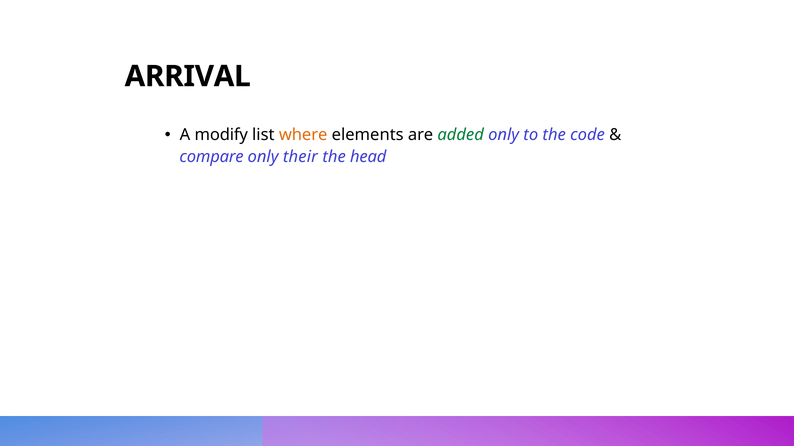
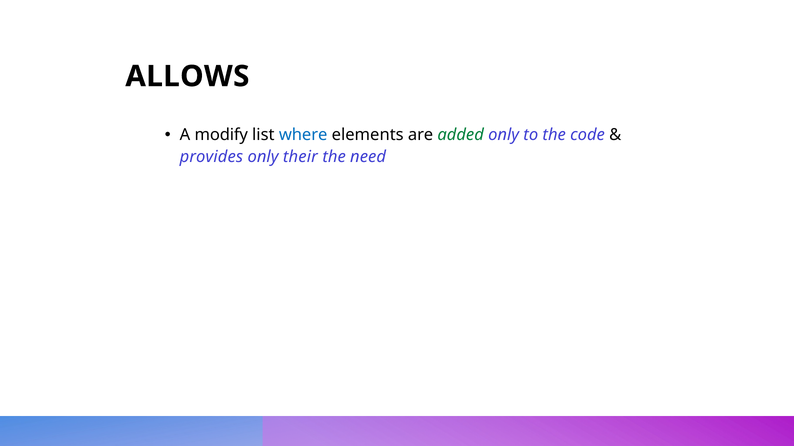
ARRIVAL: ARRIVAL -> ALLOWS (187, 76)
where colour: orange -> blue (303, 135)
compare: compare -> provides (211, 157)
head: head -> need (368, 157)
